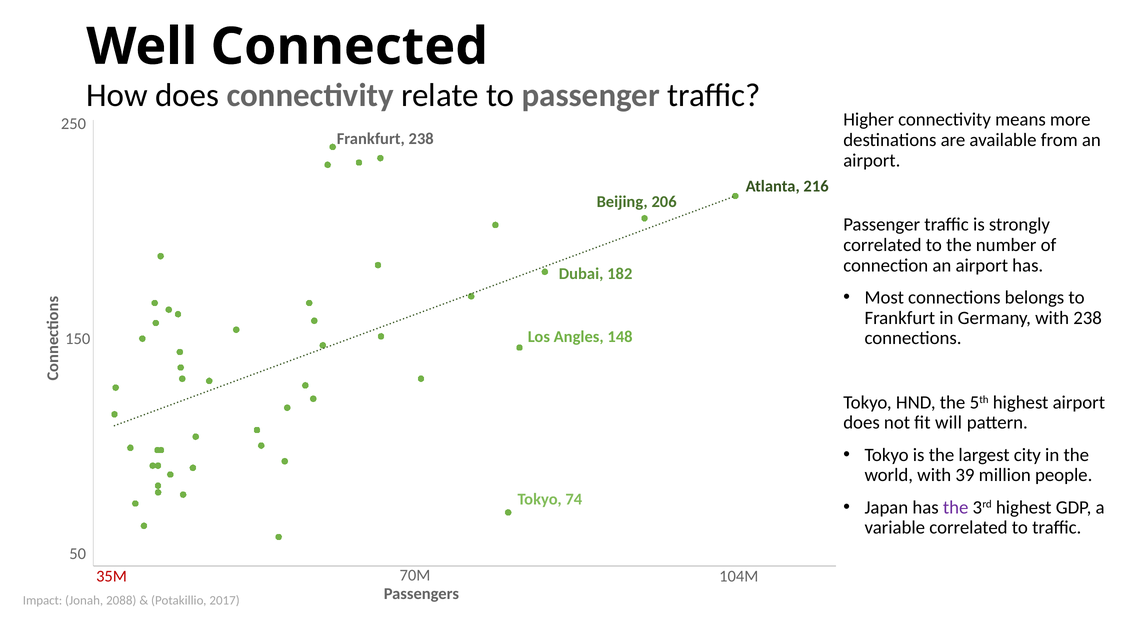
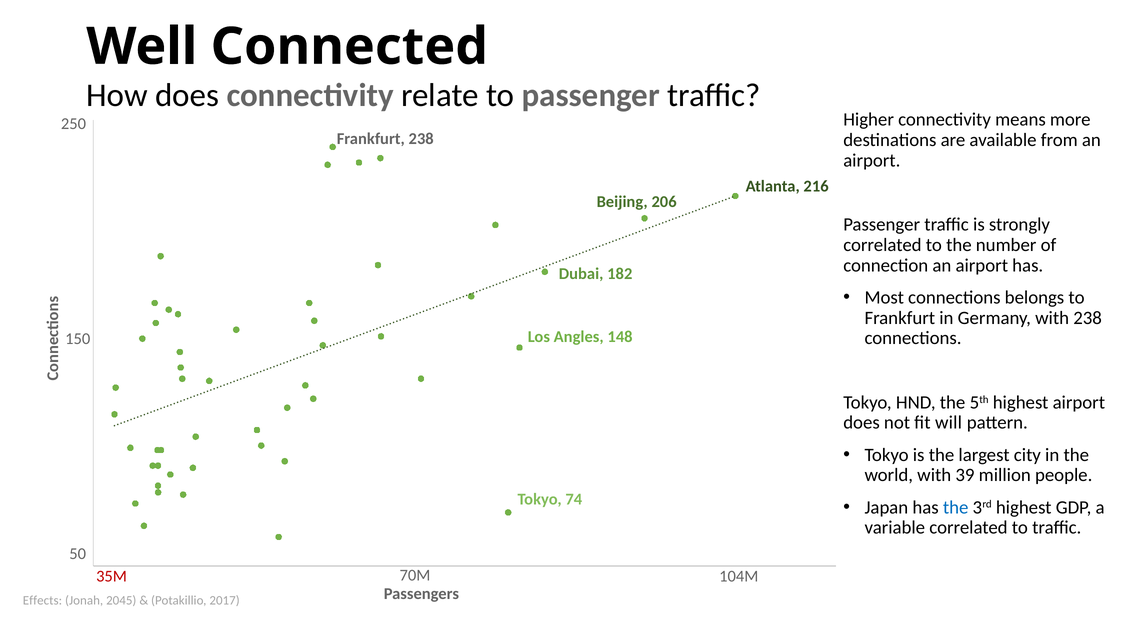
the colour: purple -> blue (956, 507)
Impact: Impact -> Effects (42, 600)
2088: 2088 -> 2045 (121, 600)
